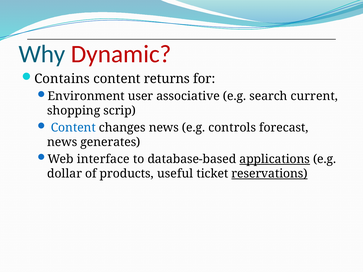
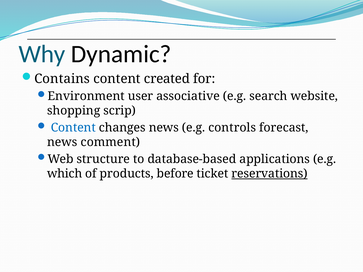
Dynamic colour: red -> black (121, 54)
returns: returns -> created (167, 79)
current: current -> website (314, 96)
generates: generates -> comment (110, 142)
interface: interface -> structure (103, 159)
applications underline: present -> none (275, 159)
dollar: dollar -> which (65, 174)
useful: useful -> before (175, 174)
